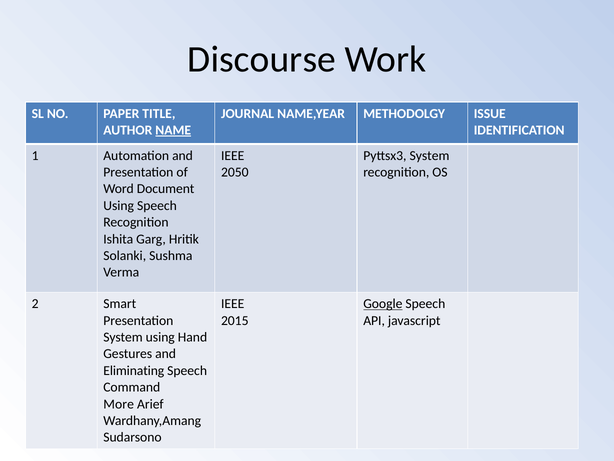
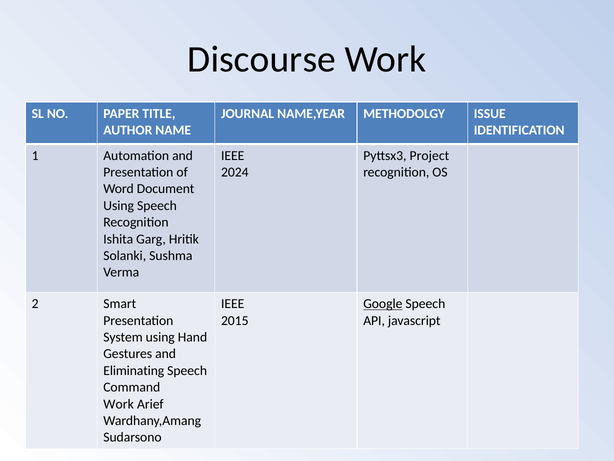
NAME underline: present -> none (173, 130)
Pyttsx3 System: System -> Project (429, 155)
2050: 2050 -> 2024 (235, 172)
More: More -> Work (119, 404)
